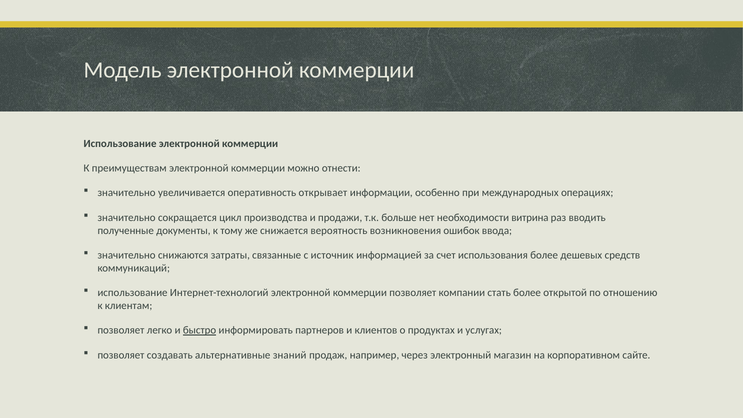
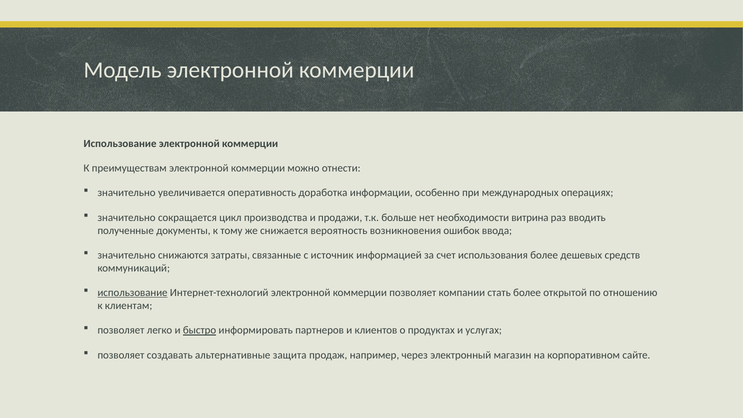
открывает: открывает -> доработка (323, 193)
использование underline: none -> present (133, 293)
знаний: знаний -> защита (290, 355)
